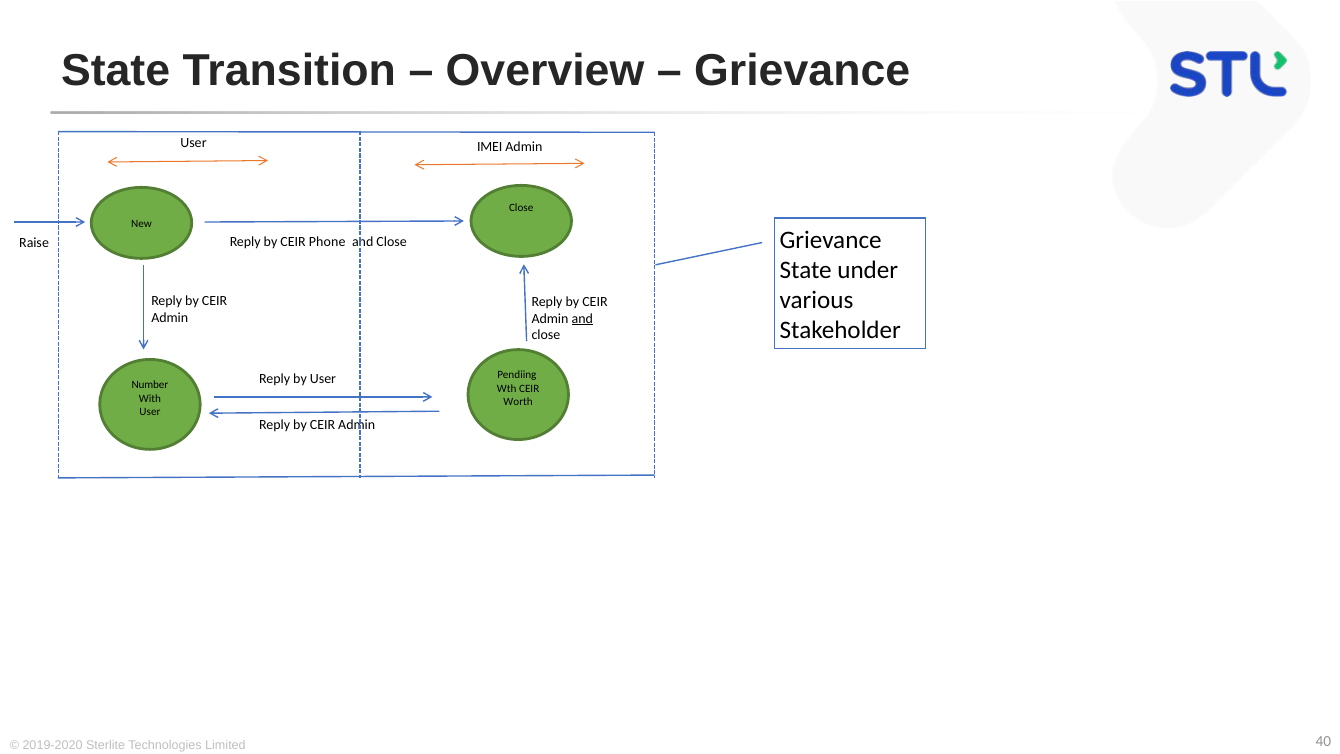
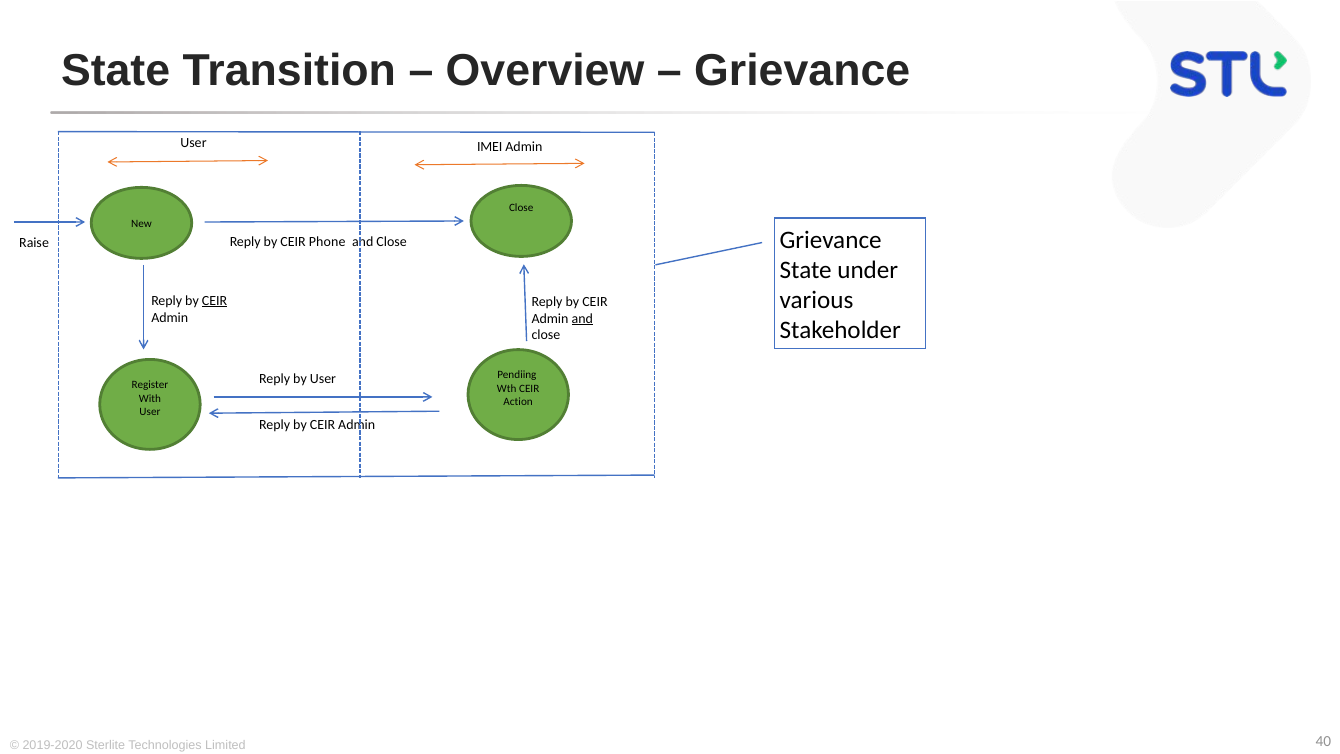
CEIR underline: none -> present (215, 301)
Number: Number -> Register (150, 385)
Worth: Worth -> Action (518, 402)
